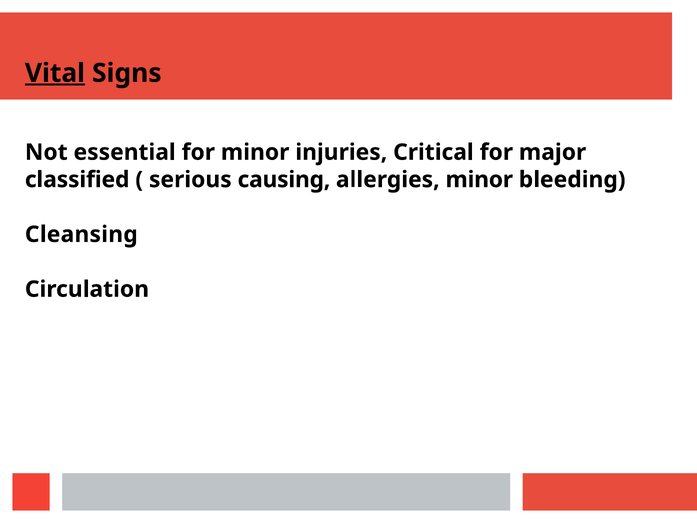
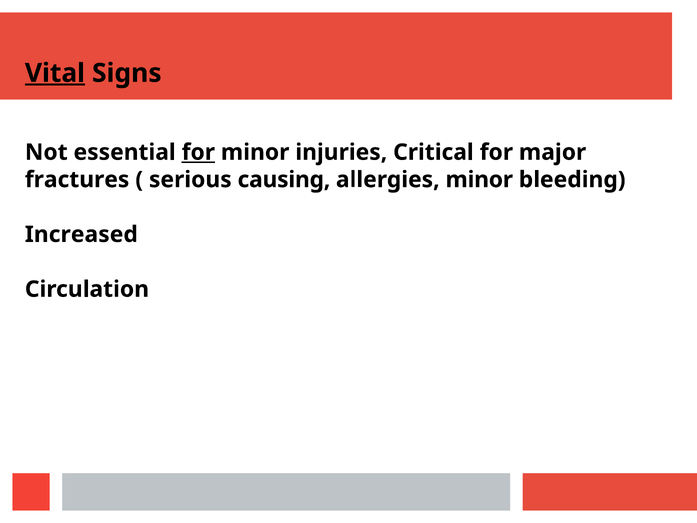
for underline: none -> present (198, 152)
classified: classified -> fractures (77, 180)
Cleansing: Cleansing -> Increased (81, 234)
